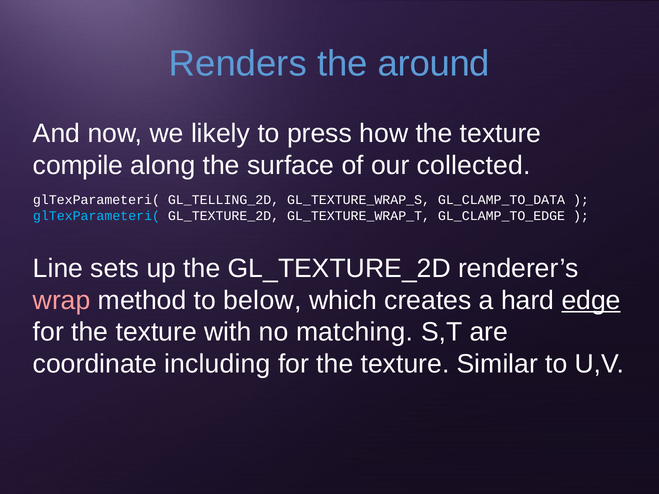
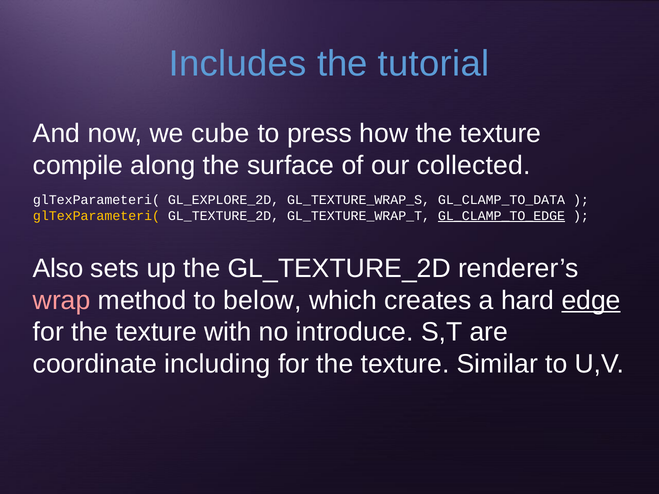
Renders: Renders -> Includes (238, 63)
around: around -> tutorial (434, 63)
likely: likely -> cube (220, 133)
GL_TELLING_2D: GL_TELLING_2D -> GL_EXPLORE_2D (224, 200)
glTexParameteri( colour: light blue -> yellow (97, 216)
GL_CLAMP_TO_EDGE underline: none -> present (502, 216)
Line: Line -> Also (58, 269)
matching: matching -> introduce (355, 332)
